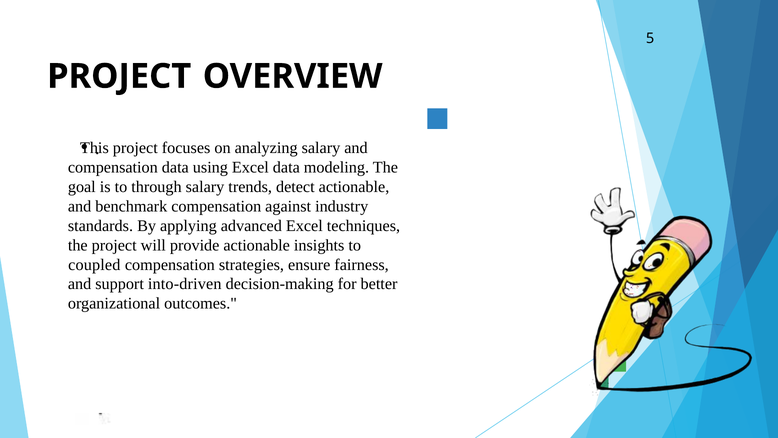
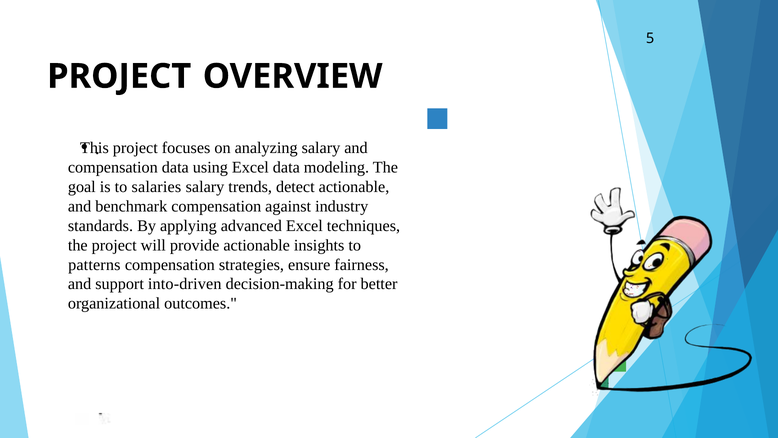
through: through -> salaries (156, 187)
coupled: coupled -> patterns (94, 264)
